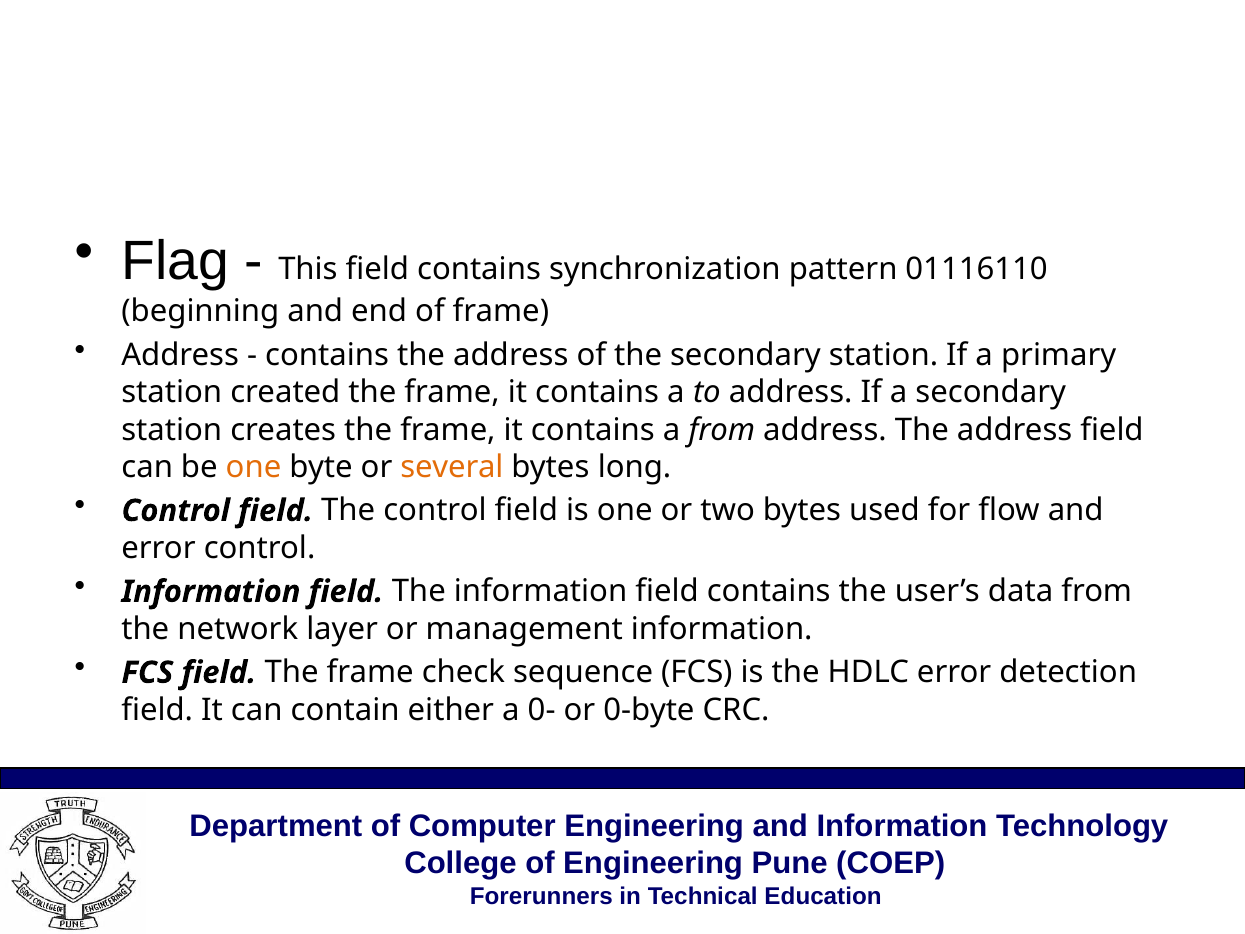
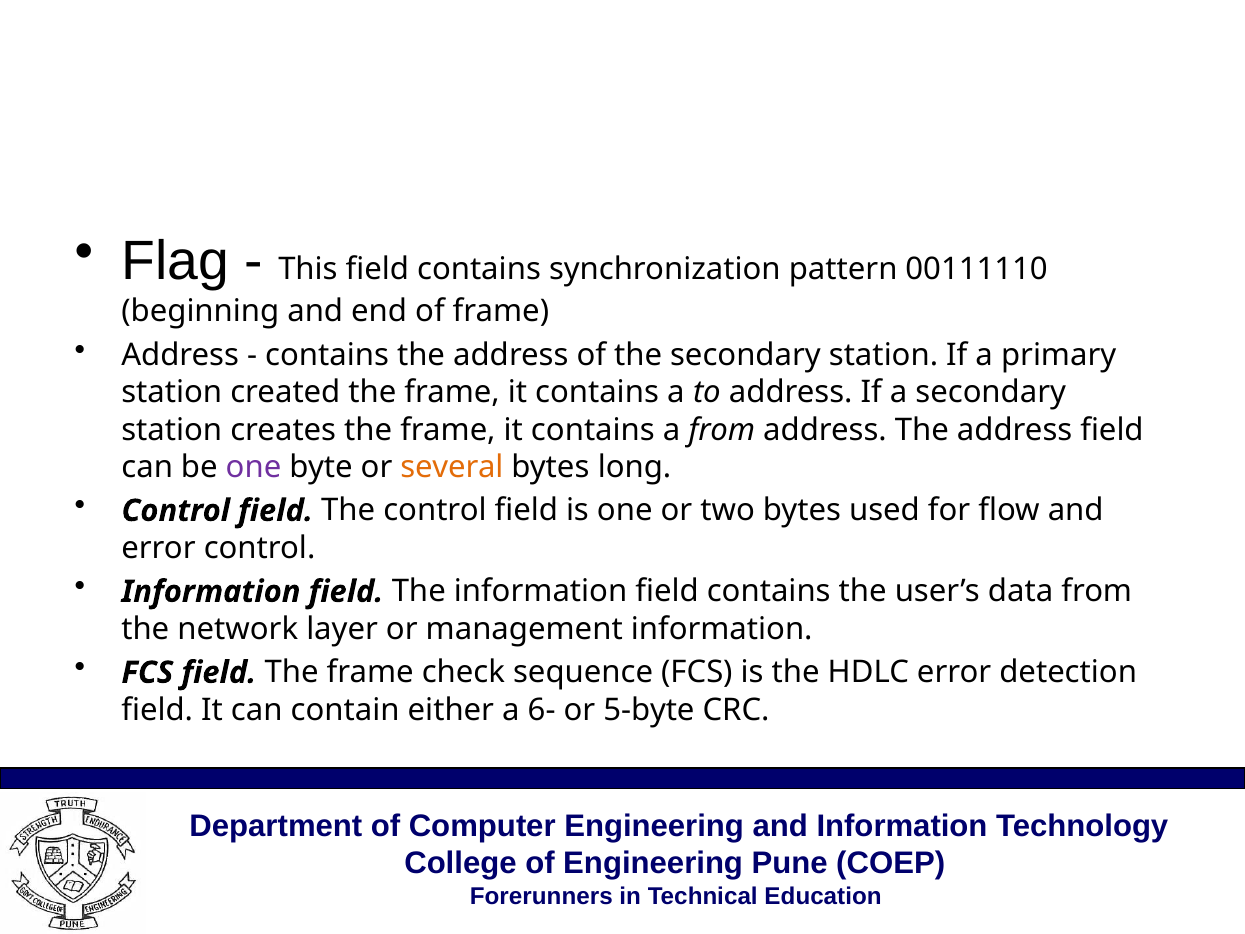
01116110: 01116110 -> 00111110 (977, 269)
one colour: orange -> purple (254, 467)
0-: 0- -> 6- (542, 710)
0-byte: 0-byte -> 5-byte (649, 710)
